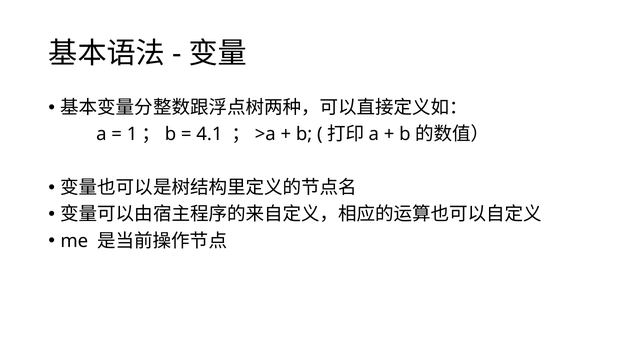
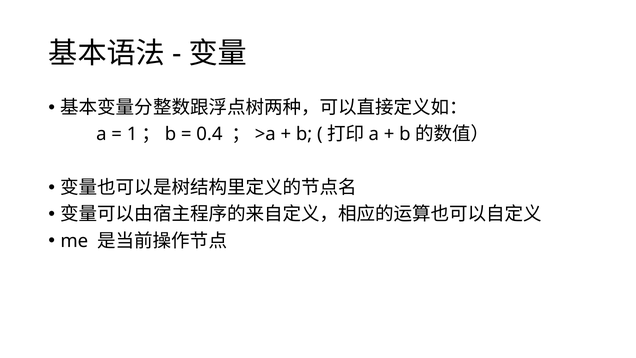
4.1: 4.1 -> 0.4 (209, 134)
